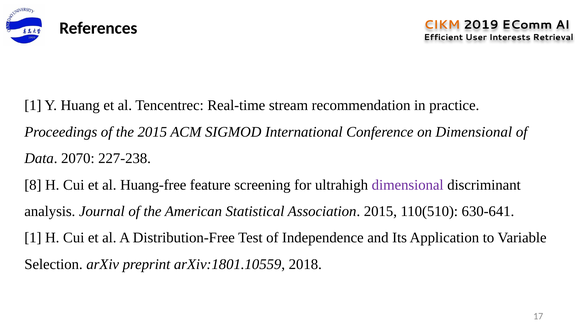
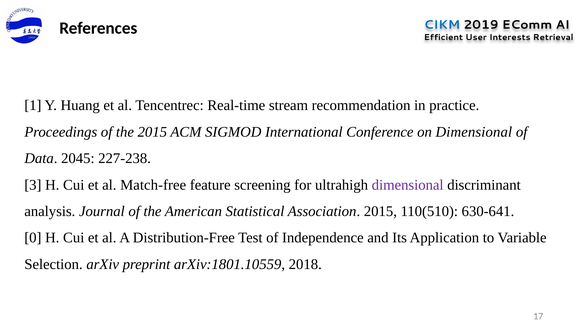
CIKM colour: orange -> blue (442, 25)
2070: 2070 -> 2045 (78, 158)
8: 8 -> 3 (33, 185)
Huang-free: Huang-free -> Match-free (153, 185)
1: 1 -> 0 (33, 238)
